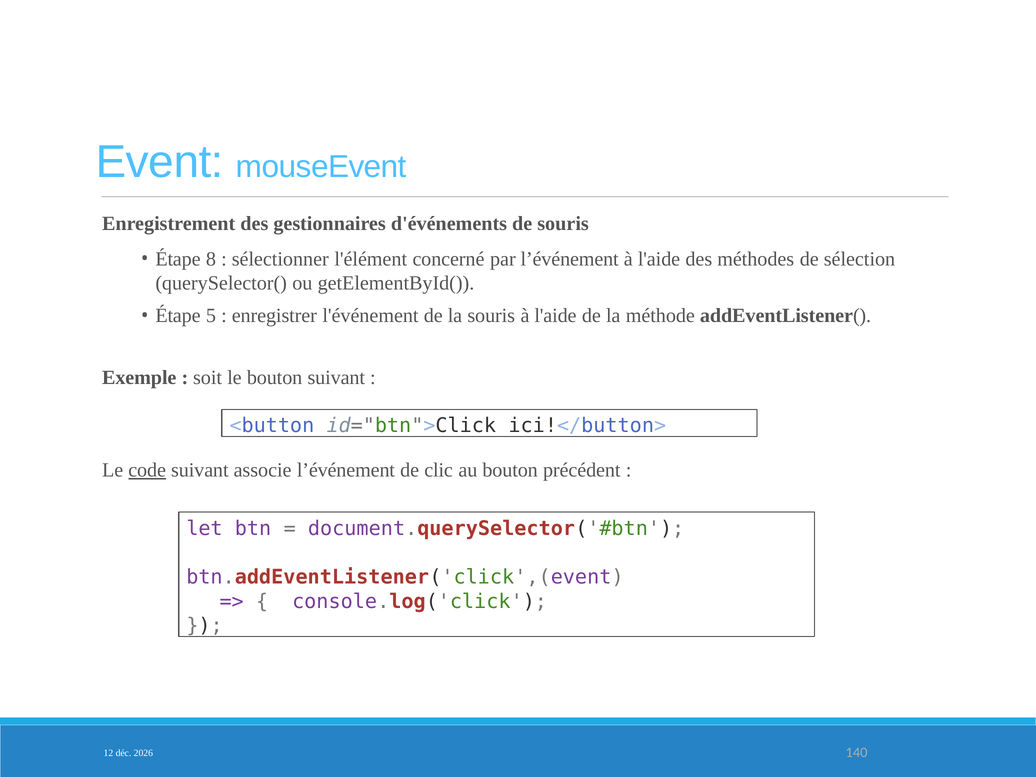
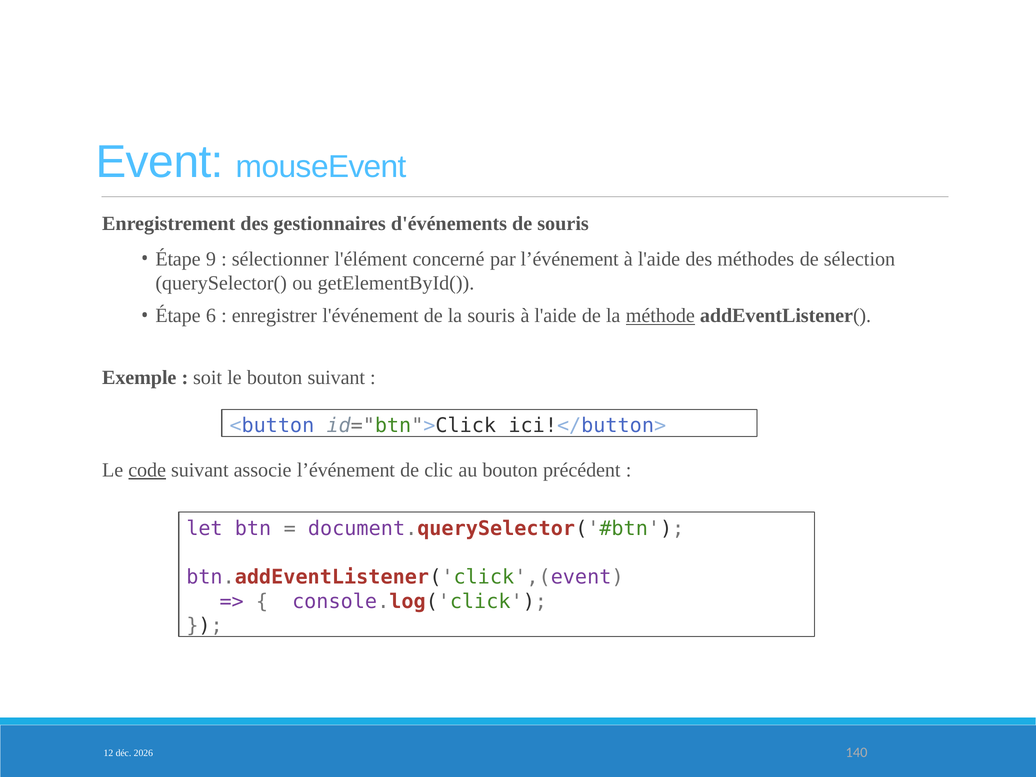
8: 8 -> 9 (211, 259)
5: 5 -> 6 (211, 316)
méthode underline: none -> present (660, 316)
